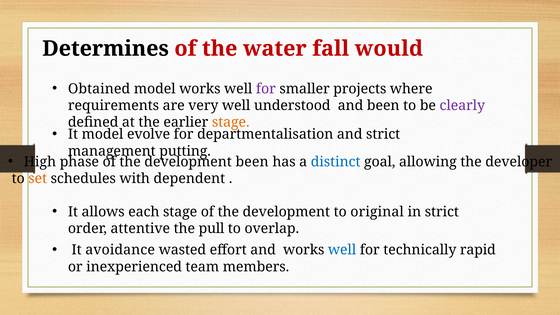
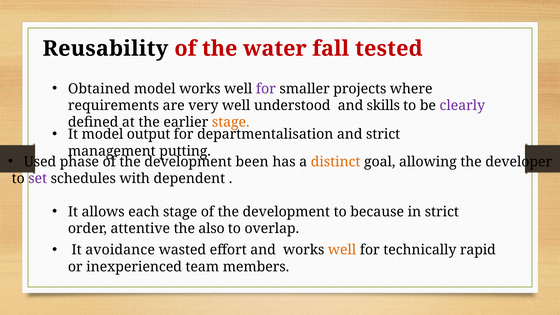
Determines: Determines -> Reusability (105, 49)
would: would -> tested (389, 49)
and been: been -> skills (383, 106)
evolve: evolve -> output (149, 134)
High: High -> Used (40, 162)
distinct colour: blue -> orange (336, 162)
set colour: orange -> purple (38, 179)
original: original -> because (377, 212)
pull: pull -> also (212, 229)
well colour: blue -> orange (342, 250)
